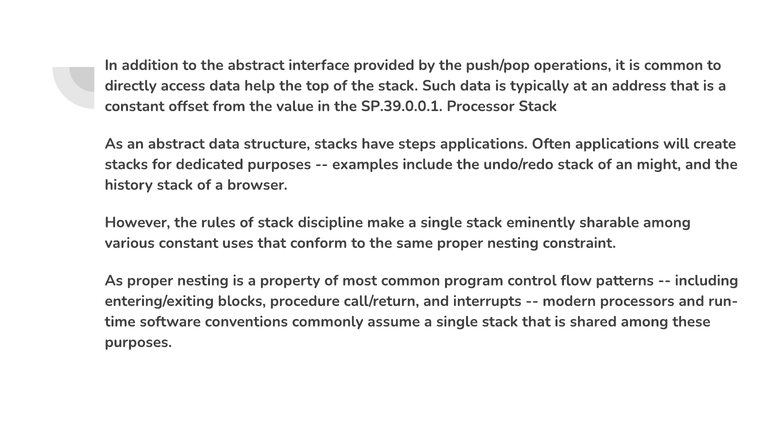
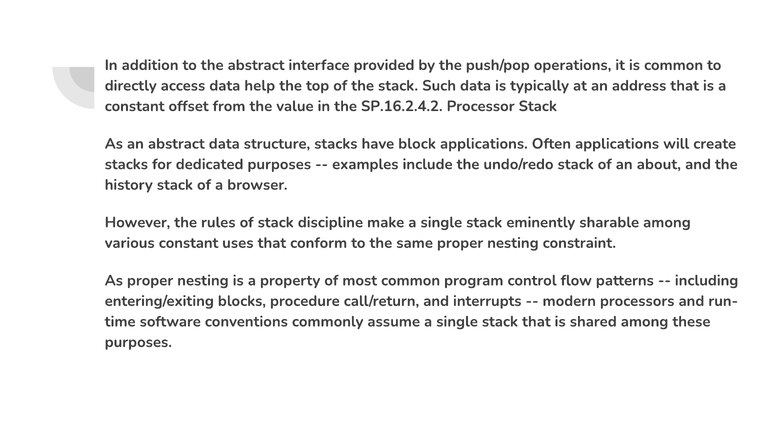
SP.39.0.0.1: SP.39.0.0.1 -> SP.16.2.4.2 (402, 106)
steps: steps -> block (417, 144)
might: might -> about (659, 164)
